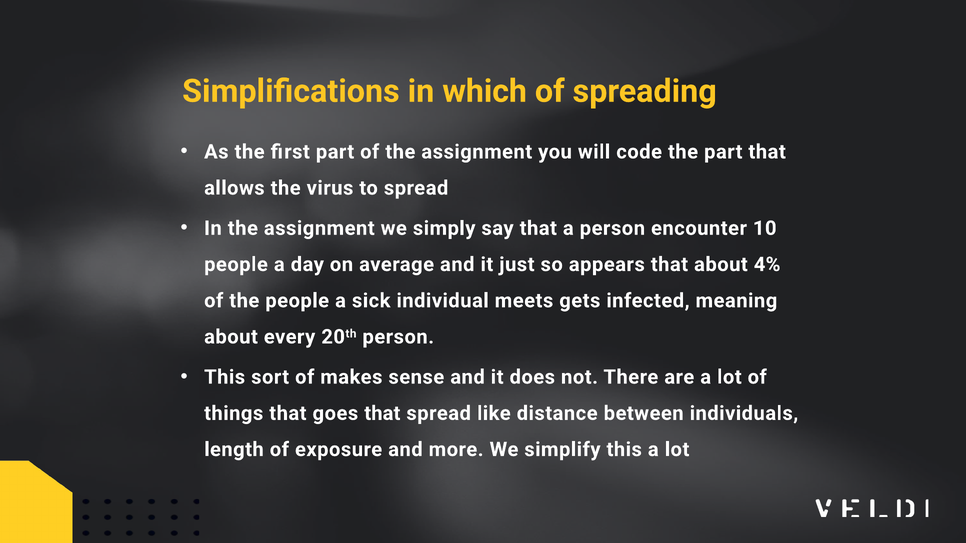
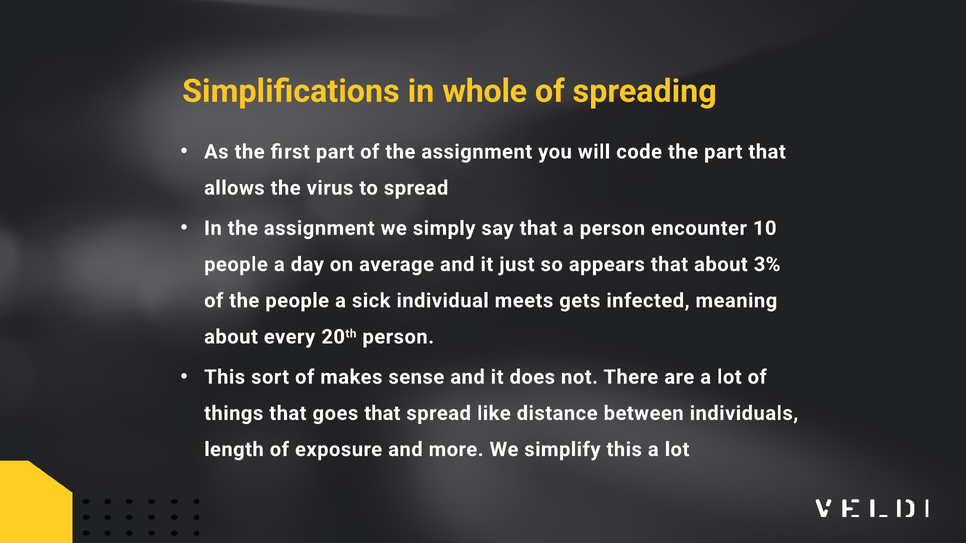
which: which -> whole (485, 91)
4%: 4% -> 3% (767, 265)
